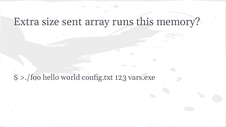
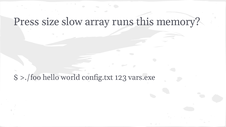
Extra: Extra -> Press (26, 22)
sent: sent -> slow (72, 22)
